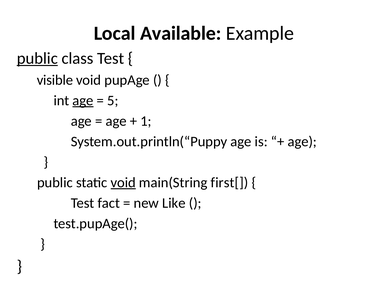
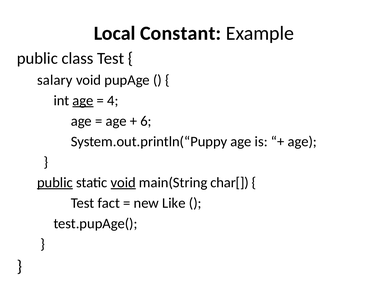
Available: Available -> Constant (181, 33)
public underline: present -> none (37, 58)
visible: visible -> salary (55, 80)
5: 5 -> 4 (113, 101)
1: 1 -> 6 (146, 121)
public underline: none -> present (55, 183)
first[: first[ -> char[ (230, 183)
